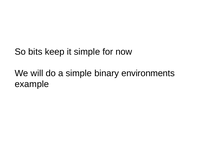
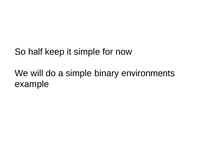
bits: bits -> half (35, 52)
